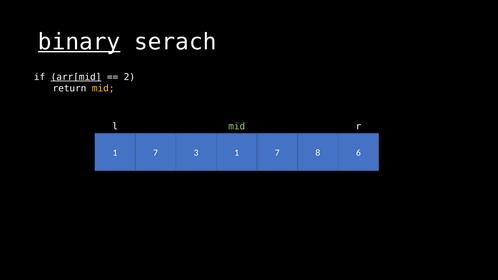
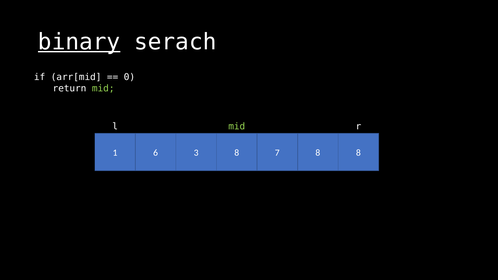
arr[mid underline: present -> none (76, 77)
2: 2 -> 0 (129, 77)
mid colour: yellow -> light green (103, 88)
7: 7 -> 6 (156, 153)
3 1: 1 -> 8 (237, 153)
8 6: 6 -> 8 (358, 153)
